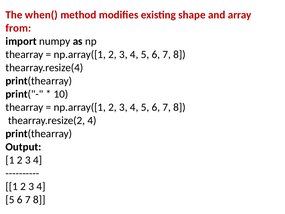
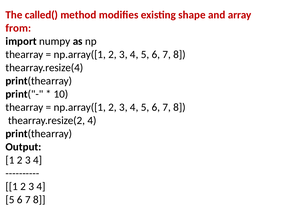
when(: when( -> called( (41, 15)
